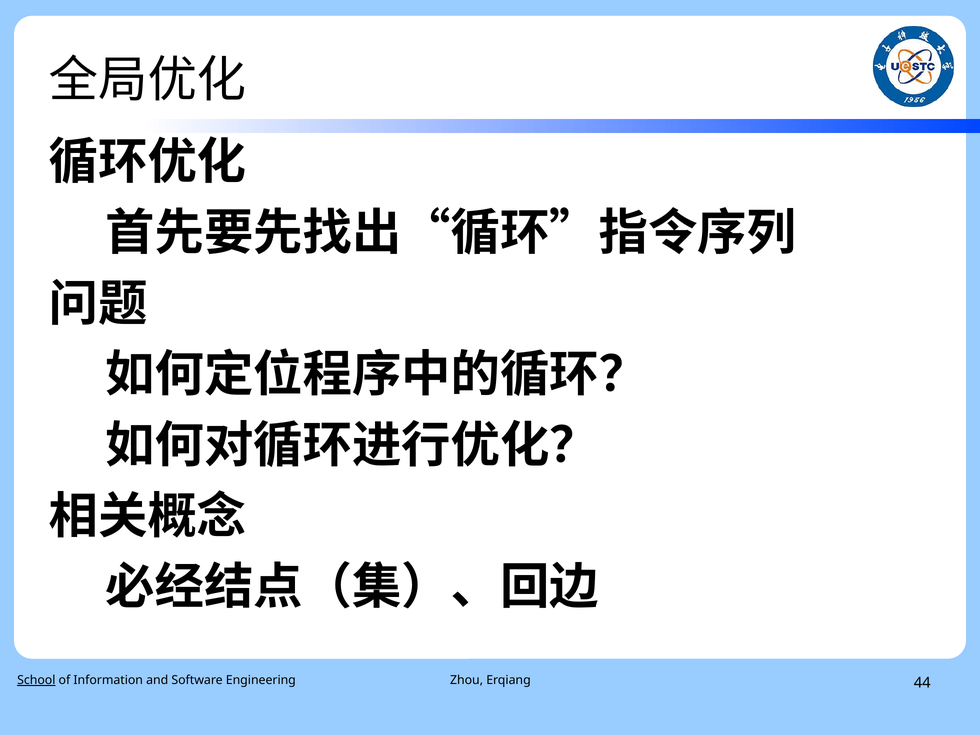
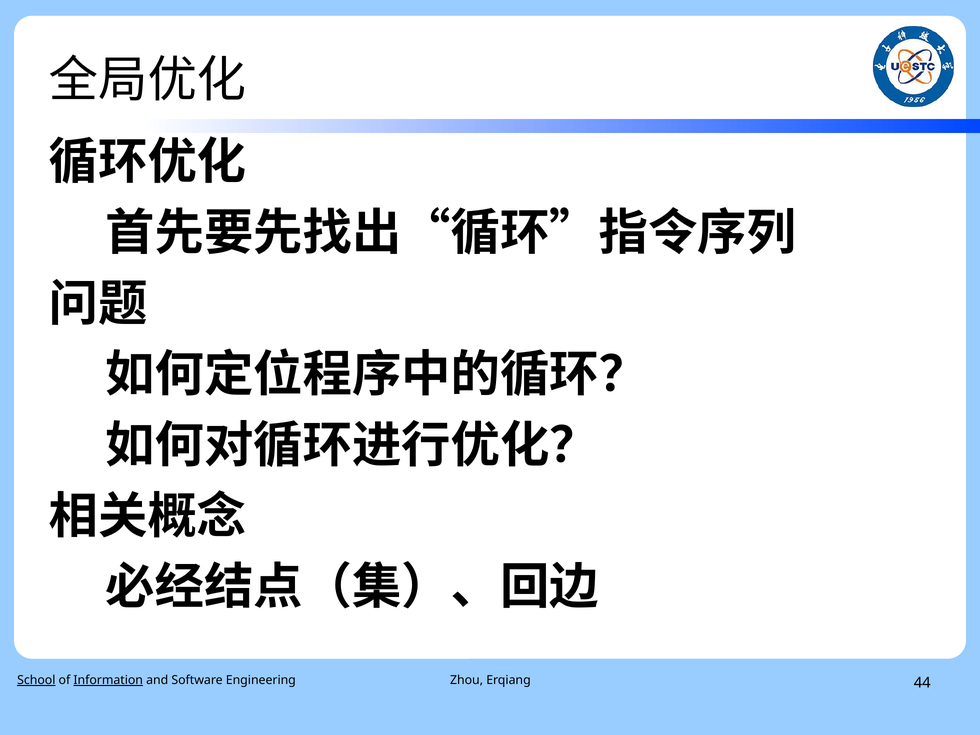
Information underline: none -> present (108, 680)
